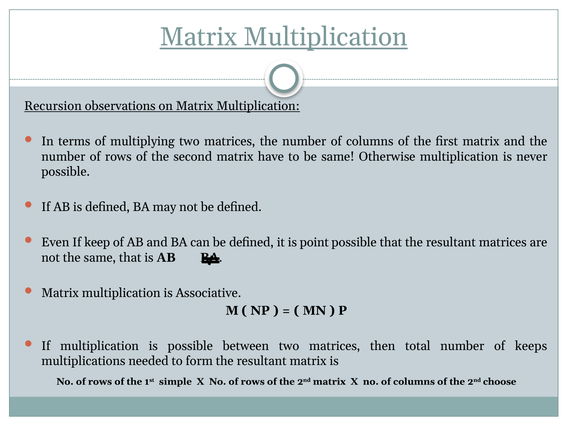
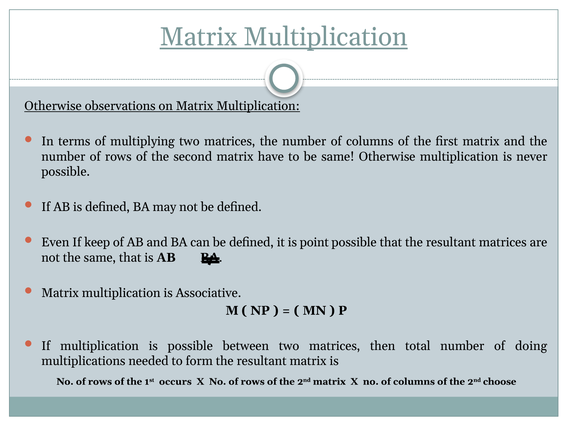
Recursion: Recursion -> Otherwise (53, 106)
keeps: keeps -> doing (531, 346)
simple: simple -> occurs (175, 382)
